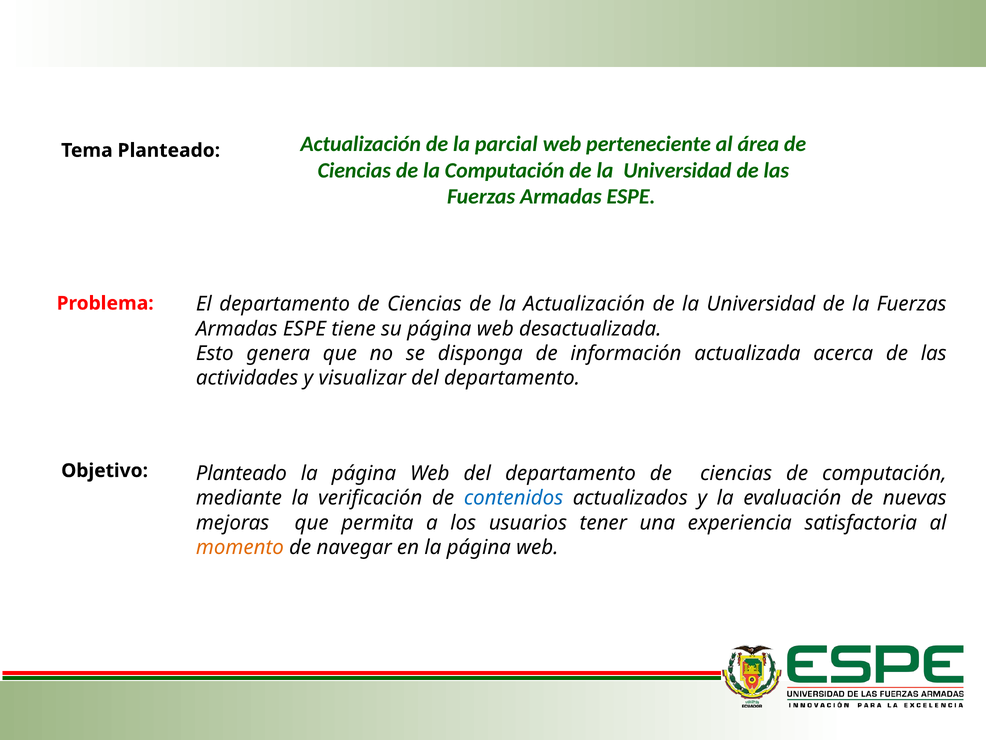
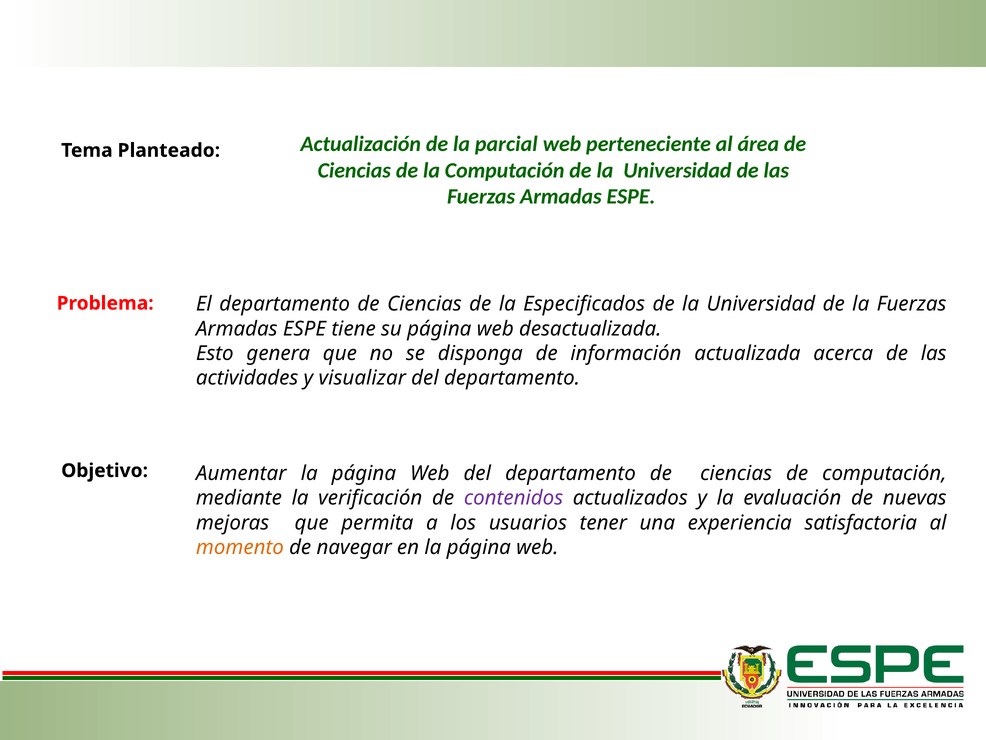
la Actualización: Actualización -> Especificados (584, 304)
Planteado: Planteado -> Aumentar (241, 473)
contenidos colour: blue -> purple (514, 498)
